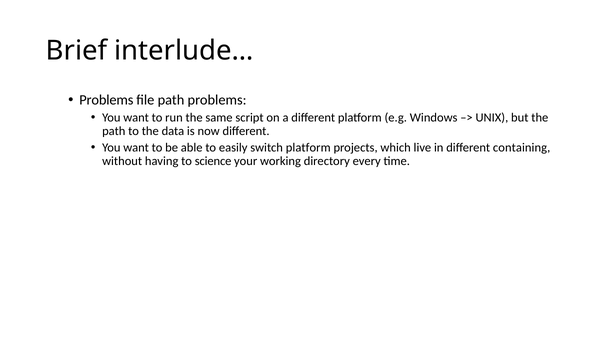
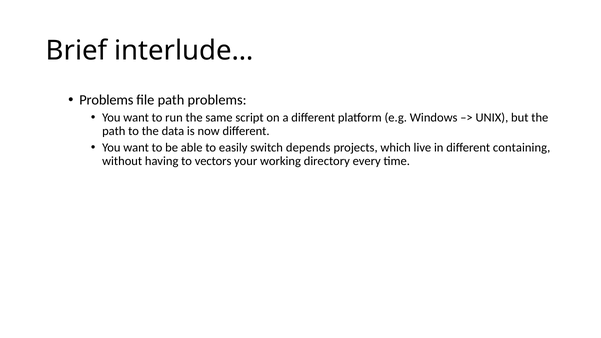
switch platform: platform -> depends (308, 148)
science: science -> vectors (213, 161)
